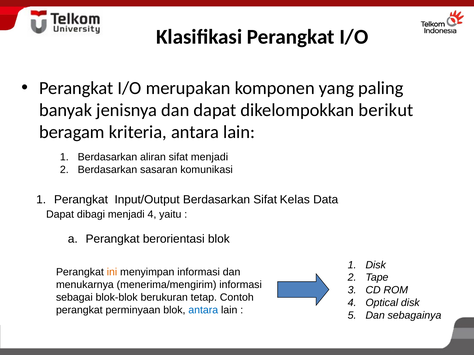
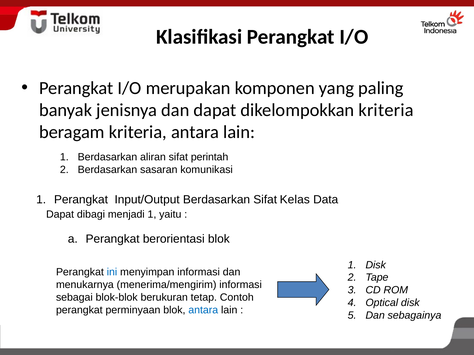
dikelompokkan berikut: berikut -> kriteria (386, 110)
sifat menjadi: menjadi -> perintah (210, 157)
menjadi 4: 4 -> 1 (152, 215)
ini colour: orange -> blue (112, 272)
